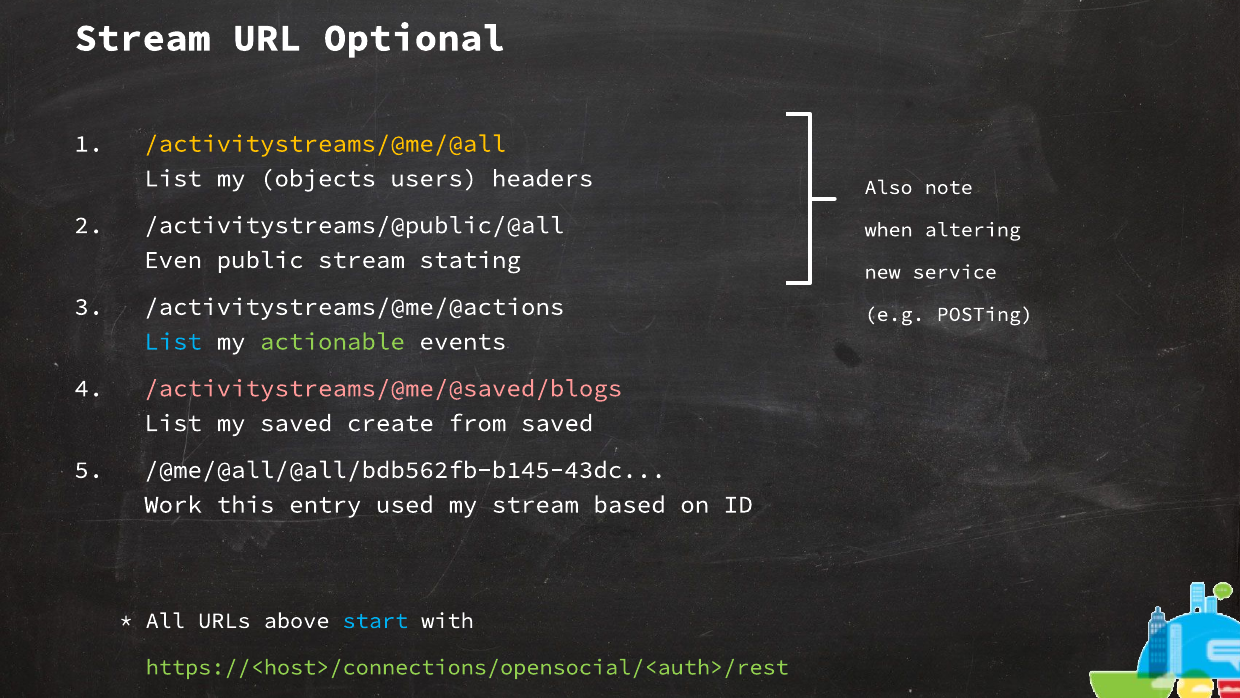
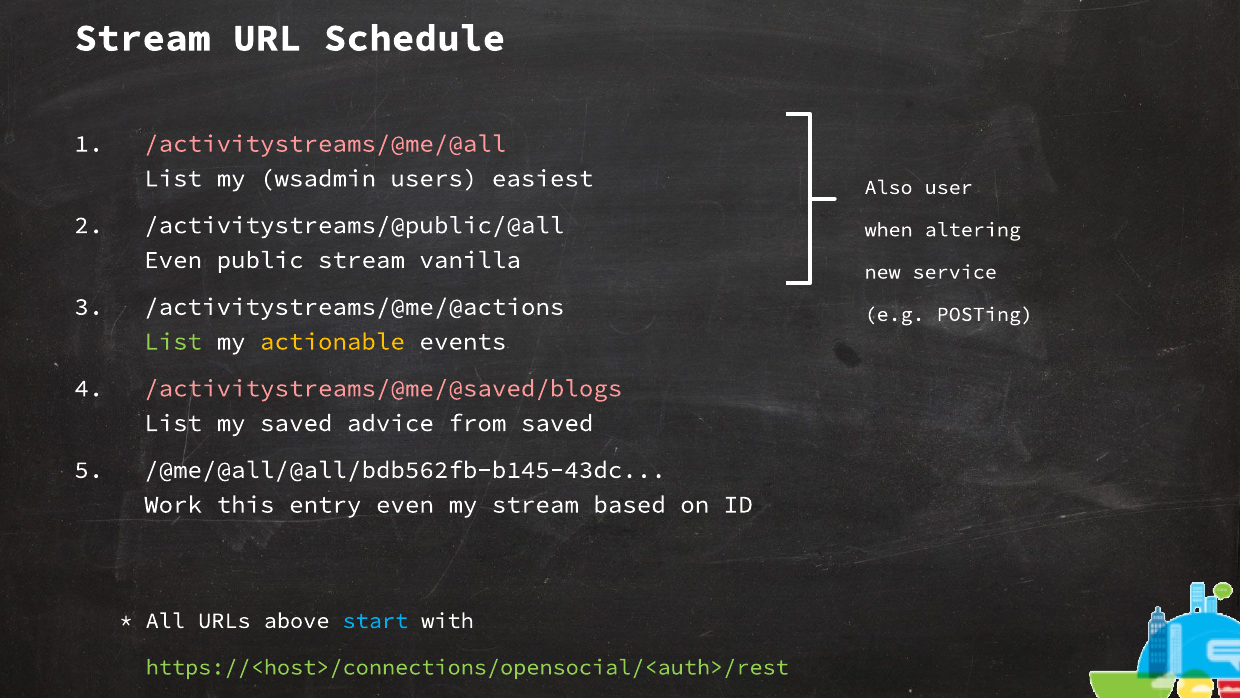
Optional: Optional -> Schedule (415, 38)
/activitystreams/@me/@all colour: yellow -> pink (325, 144)
objects: objects -> wsadmin (318, 178)
headers: headers -> easiest (543, 178)
note: note -> user (949, 187)
stating: stating -> vanilla (470, 260)
List colour: light blue -> light green (173, 342)
actionable colour: light green -> yellow (332, 342)
create: create -> advice (390, 423)
entry used: used -> even (405, 505)
